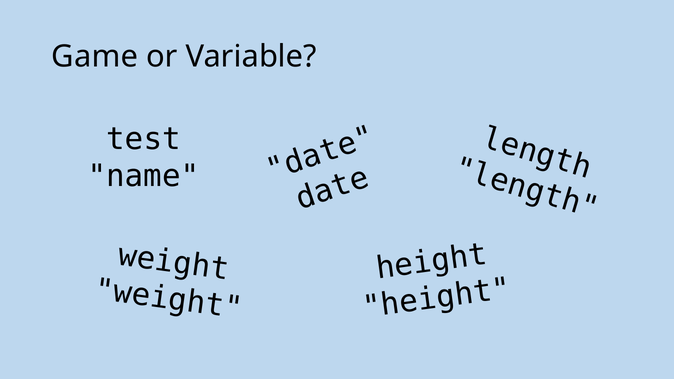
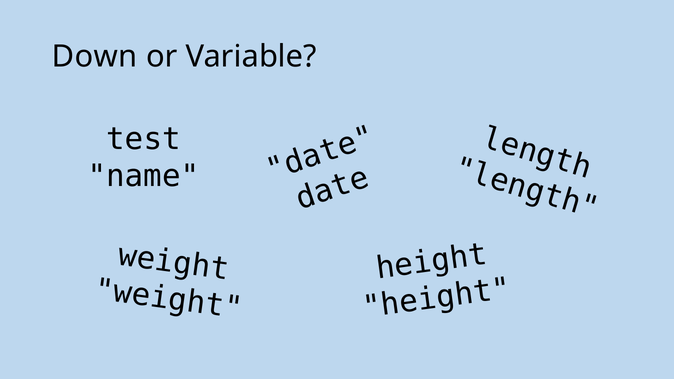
Game: Game -> Down (95, 57)
